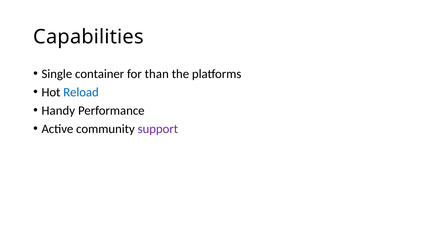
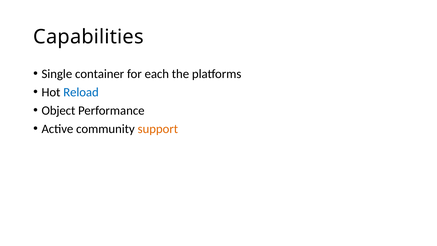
than: than -> each (157, 74)
Handy: Handy -> Object (58, 111)
support colour: purple -> orange (158, 129)
